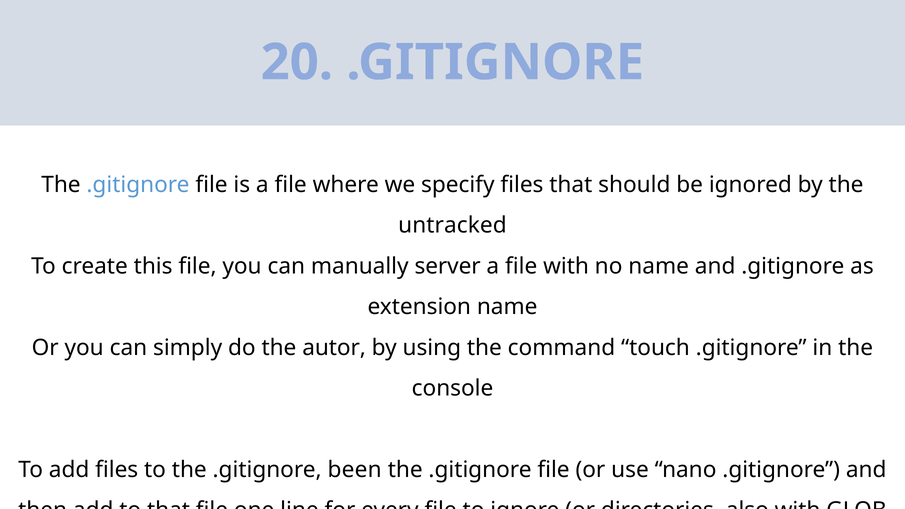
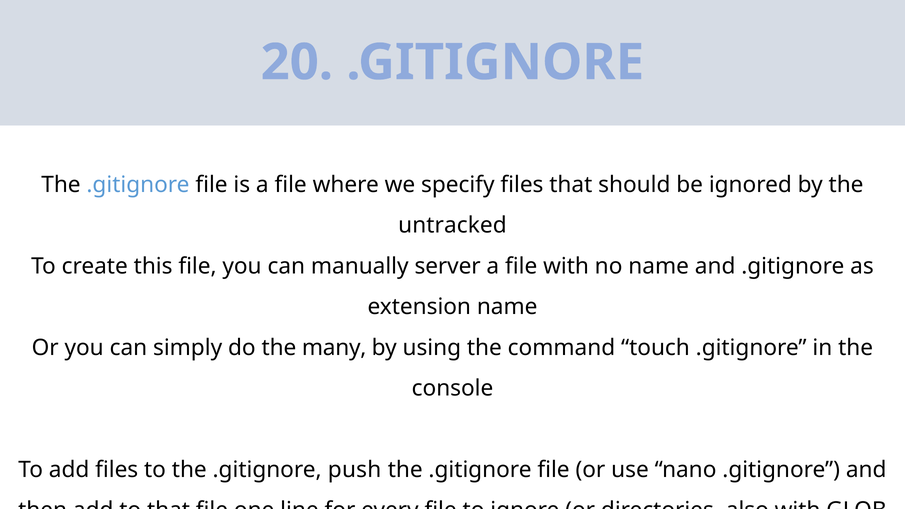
autor: autor -> many (334, 348)
been: been -> push (355, 470)
